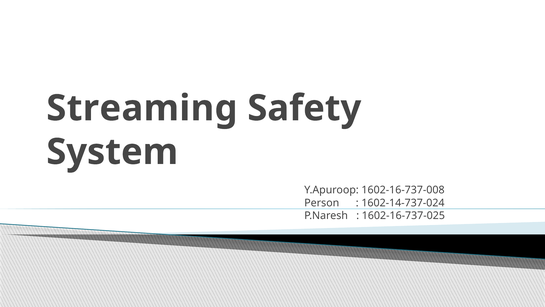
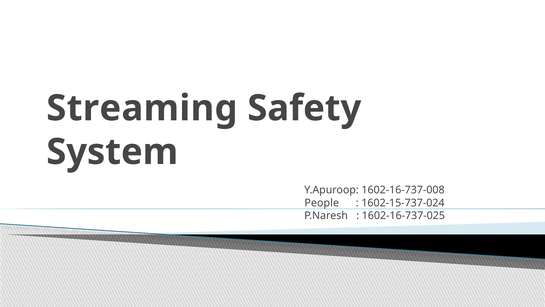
Person: Person -> People (322, 203)
1602-14-737-024: 1602-14-737-024 -> 1602-15-737-024 (403, 203)
